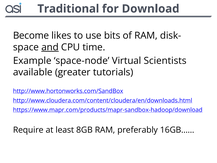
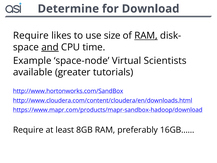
Traditional: Traditional -> Determine (68, 9)
Become: Become -> Require (31, 36)
bits: bits -> size (112, 36)
RAM underline: none -> present (146, 36)
